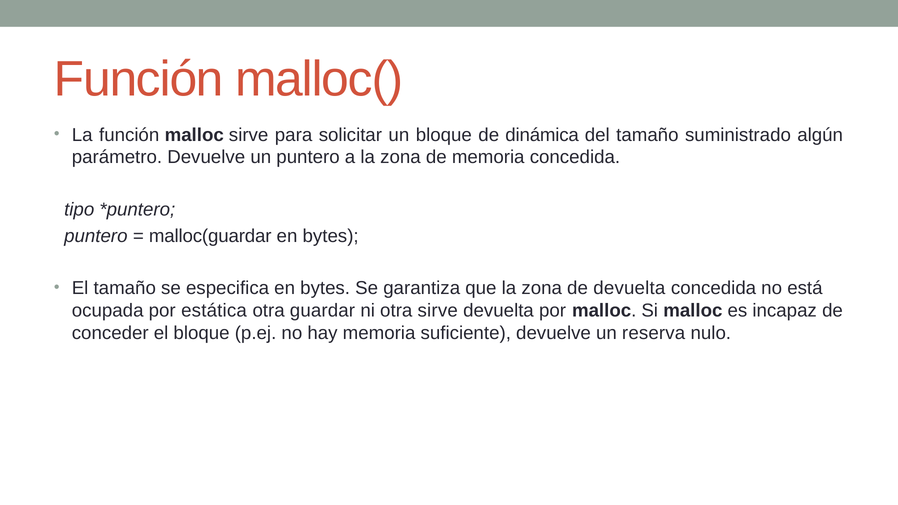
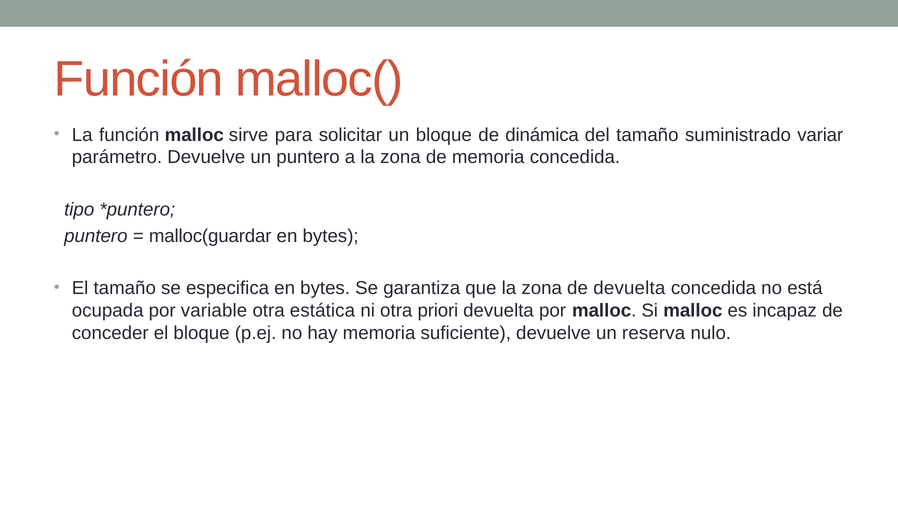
algún: algún -> variar (820, 135)
estática: estática -> variable (214, 311)
guardar: guardar -> estática (322, 311)
otra sirve: sirve -> priori (438, 311)
